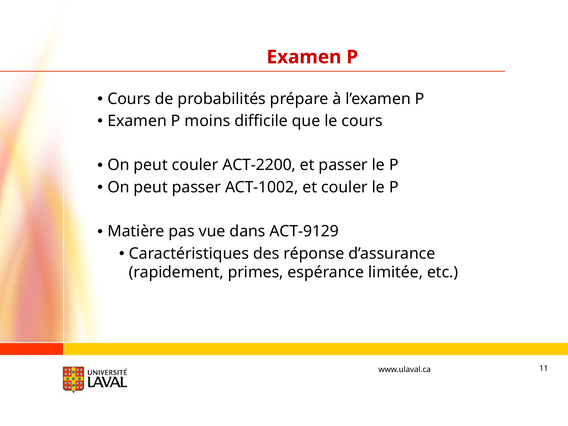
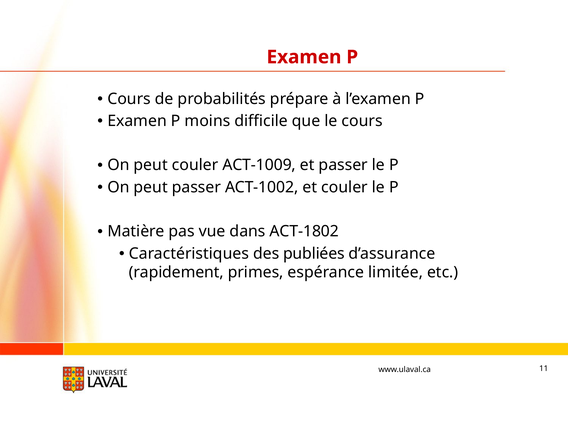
ACT-2200: ACT-2200 -> ACT-1009 (259, 165)
ACT-9129: ACT-9129 -> ACT-1802 (304, 231)
réponse: réponse -> publiées (314, 253)
